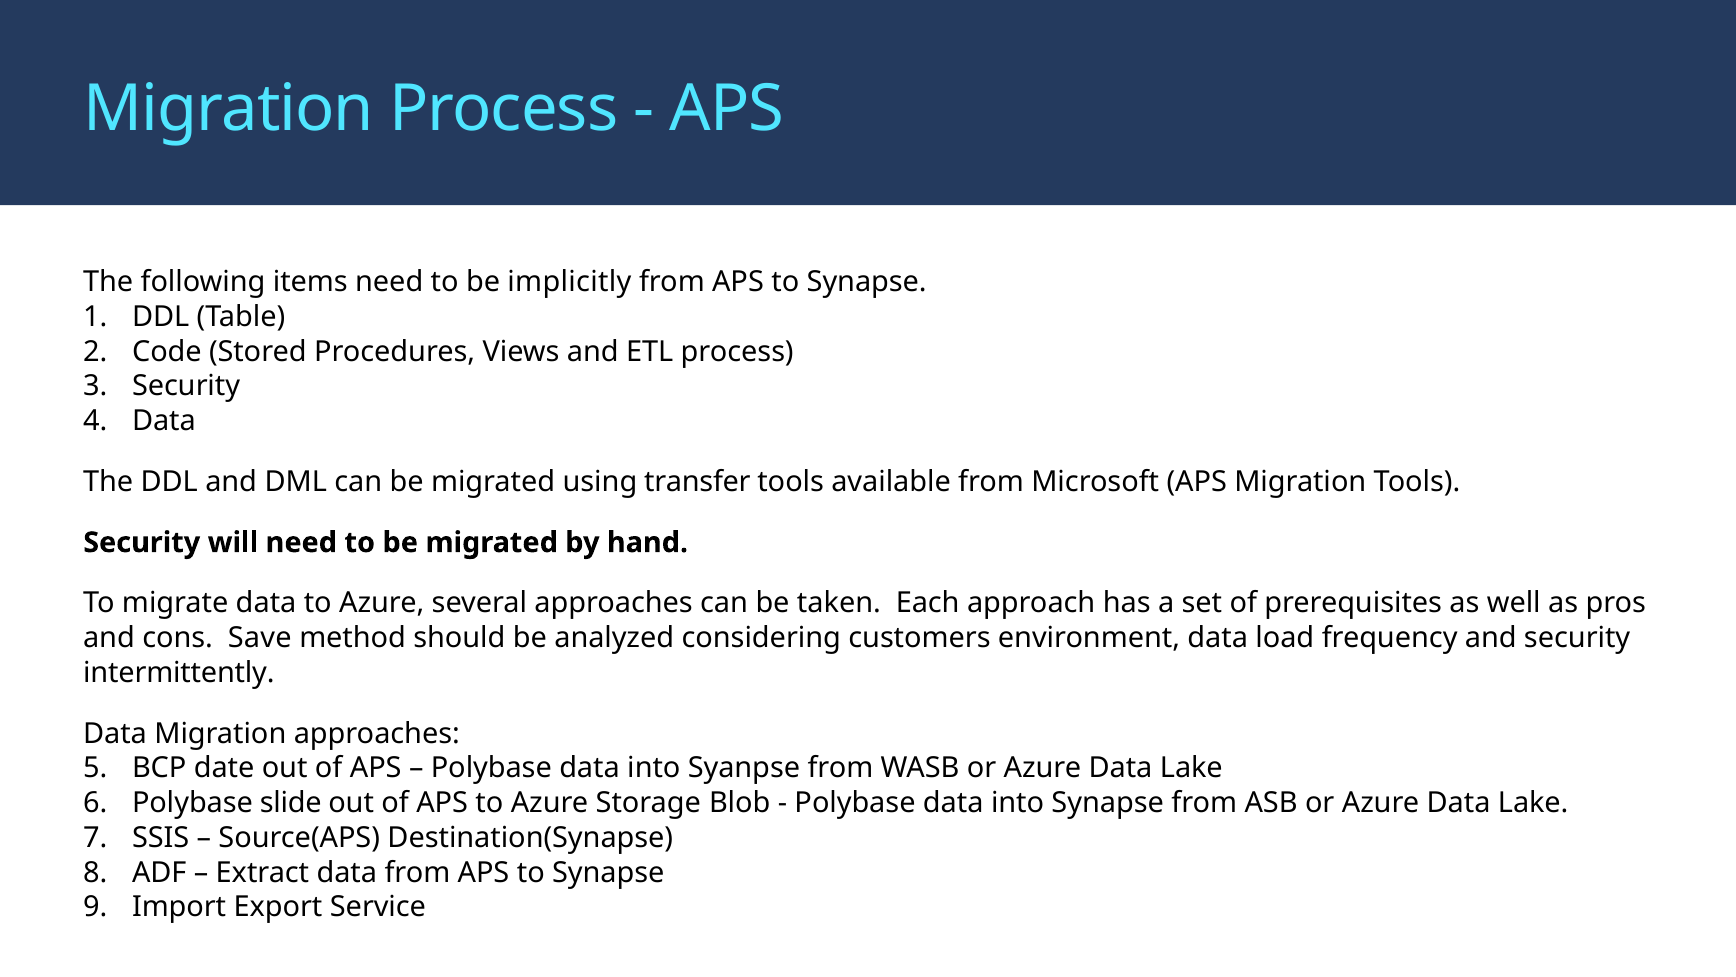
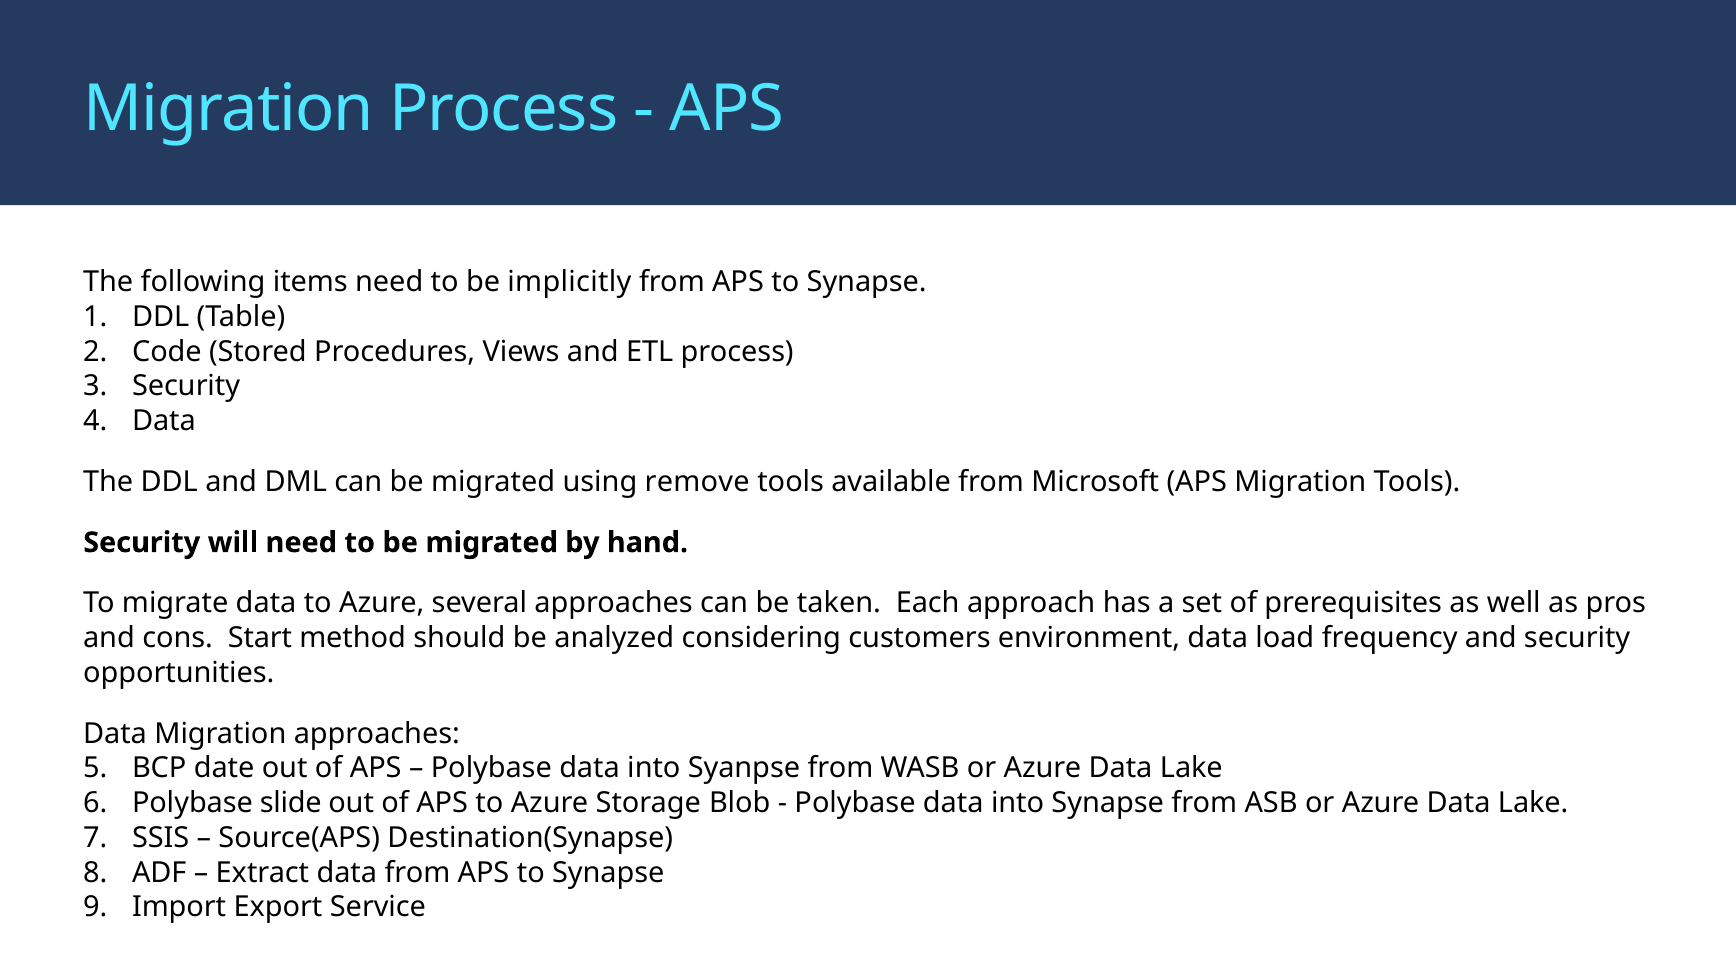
transfer: transfer -> remove (697, 482)
Save: Save -> Start (260, 638)
intermittently: intermittently -> opportunities (179, 672)
